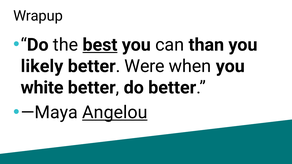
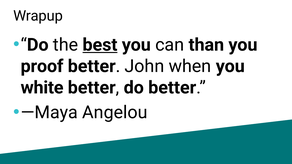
likely: likely -> proof (42, 66)
Were: Were -> John (144, 66)
Angelou underline: present -> none (115, 113)
